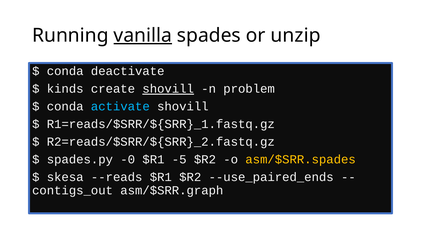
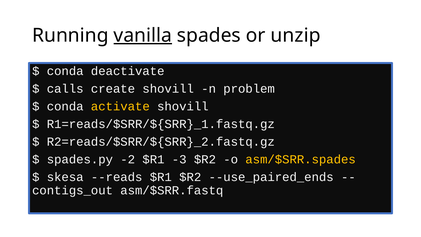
kinds: kinds -> calls (65, 89)
shovill underline: present -> none (168, 89)
activate colour: light blue -> yellow (120, 106)
-0: -0 -> -2 (128, 159)
-5: -5 -> -3 (179, 159)
asm/$SRR.graph: asm/$SRR.graph -> asm/$SRR.fastq (172, 190)
